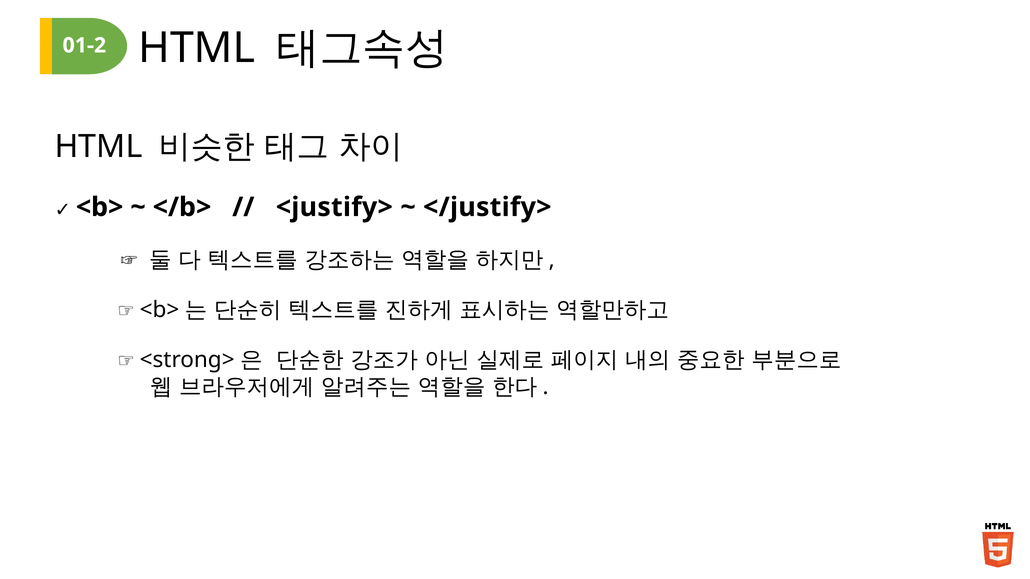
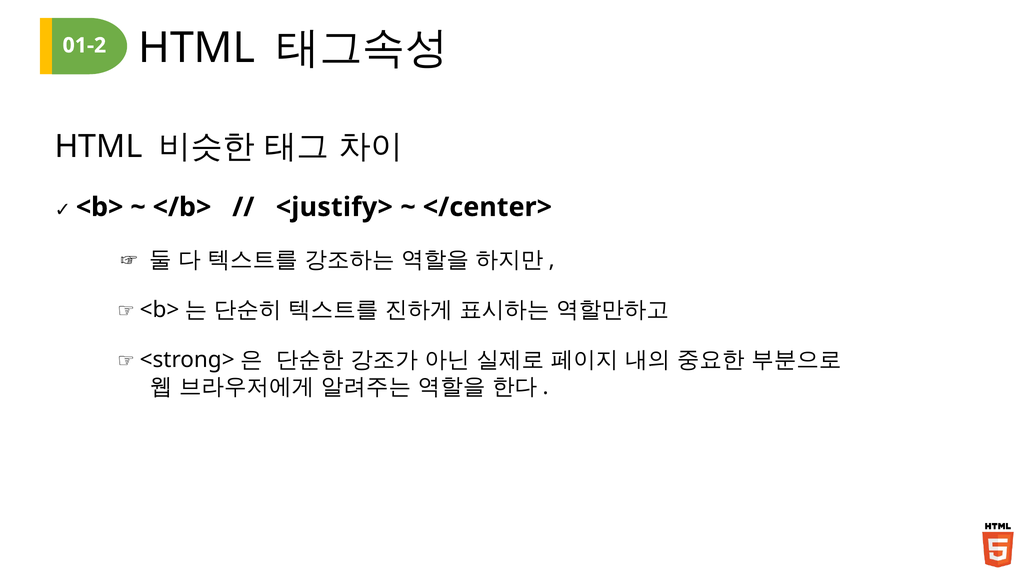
</justify>: </justify> -> </center> (487, 207)
